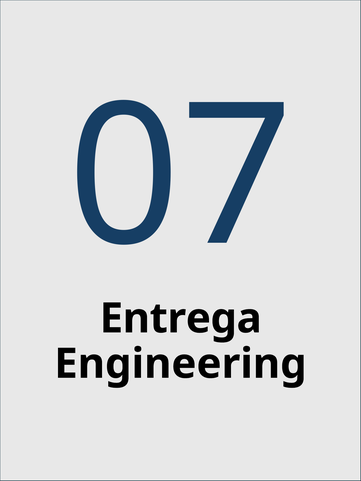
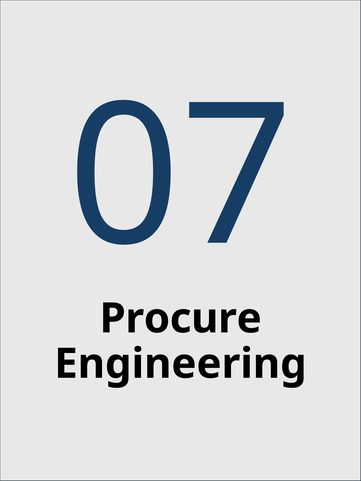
Entrega: Entrega -> Procure (181, 319)
